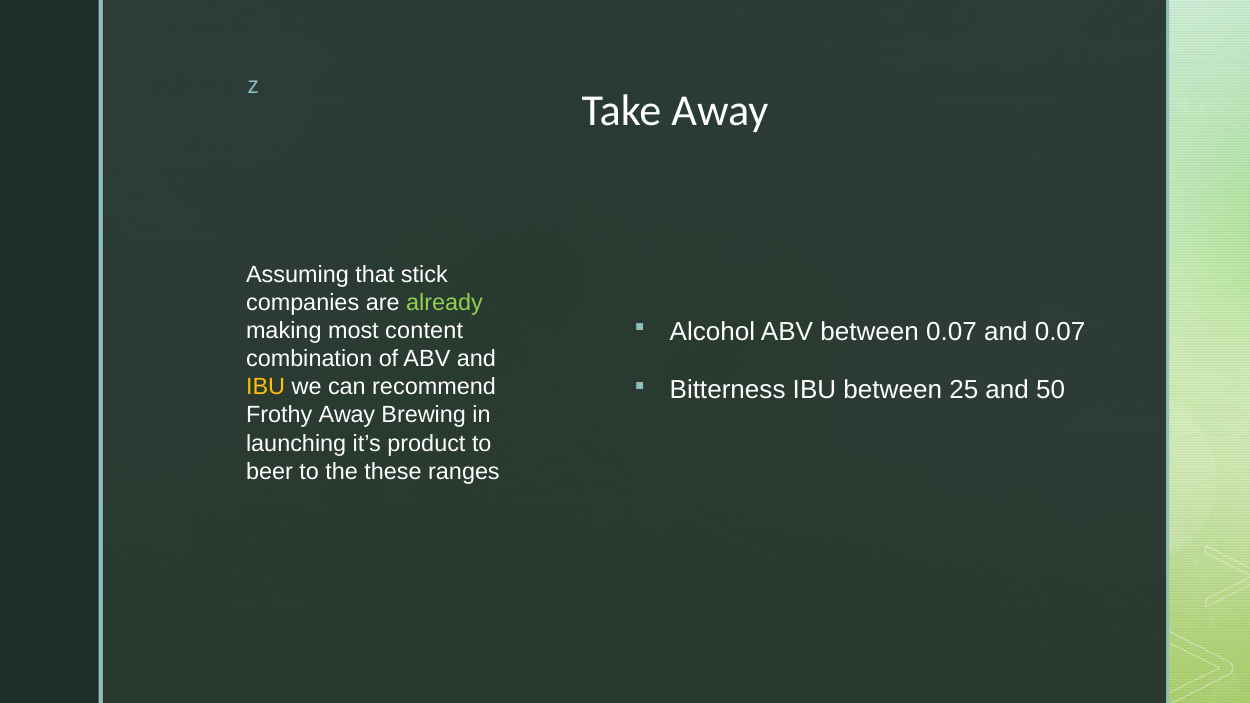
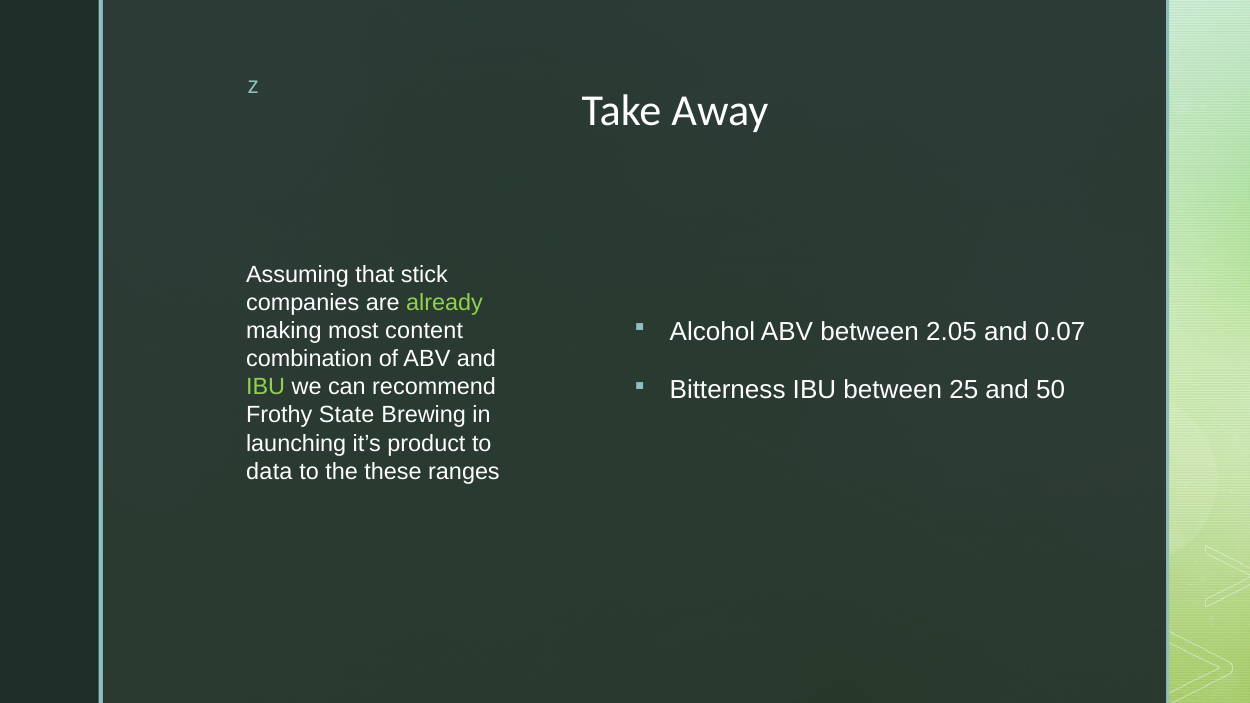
between 0.07: 0.07 -> 2.05 (952, 332)
IBU colour: yellow -> light green (266, 387)
Frothy Away: Away -> State (347, 415)
beer: beer -> data (269, 472)
